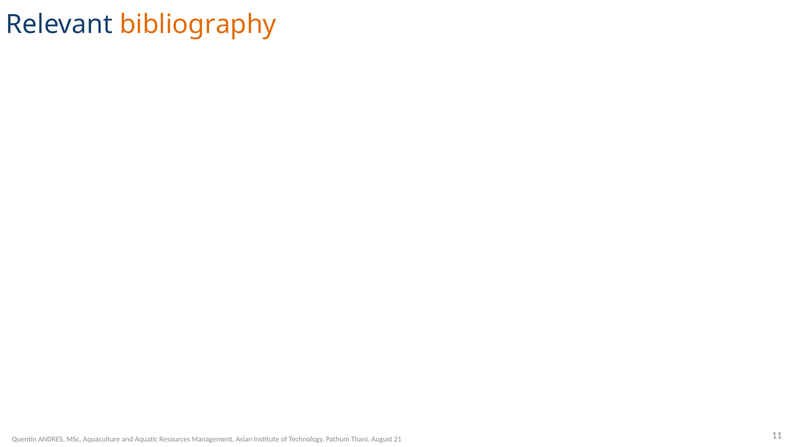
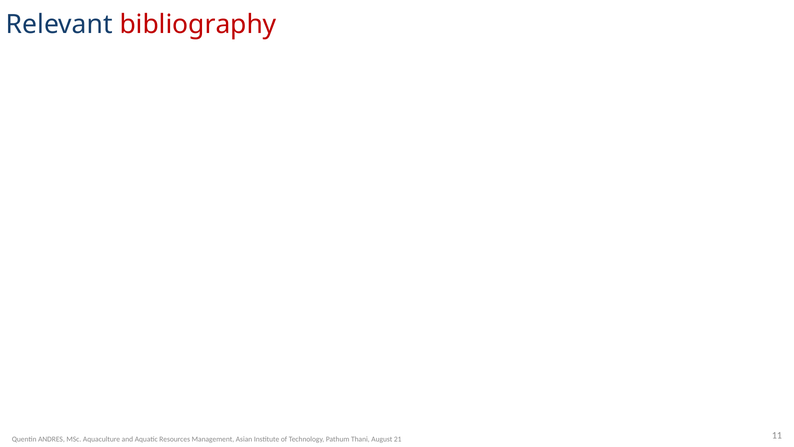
bibliography colour: orange -> red (198, 24)
